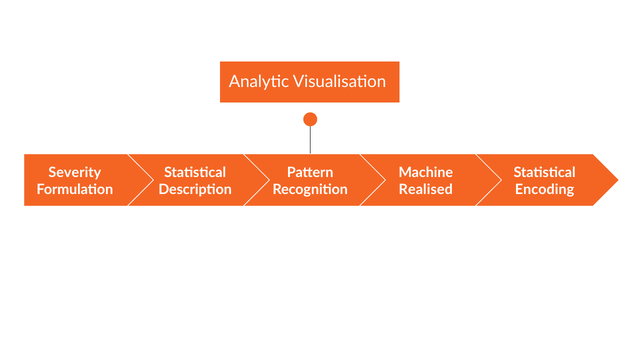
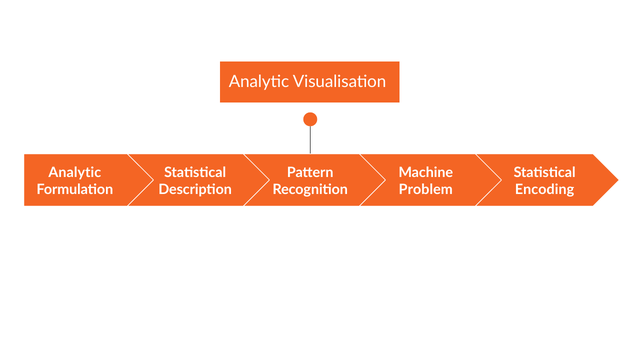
Severity: Severity -> Analytic (75, 173)
Realised: Realised -> Problem (426, 190)
